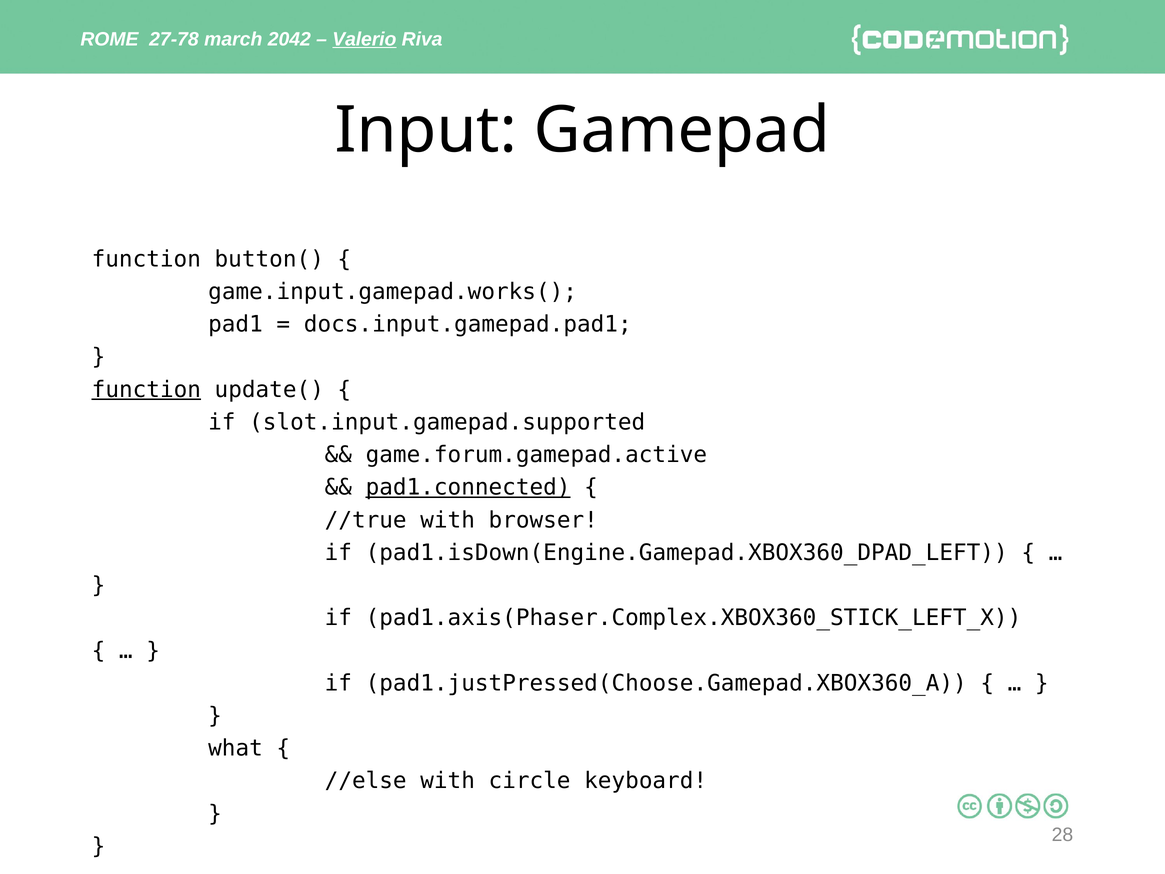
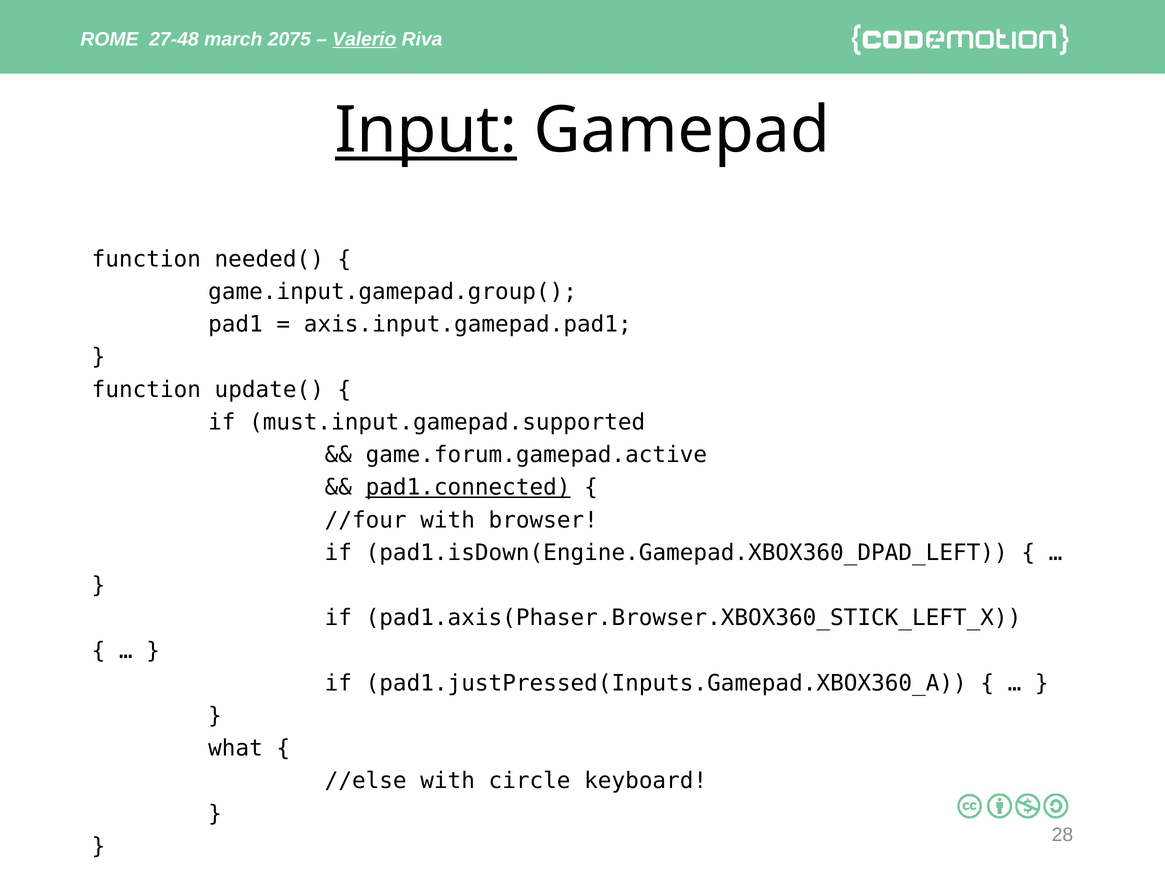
27-78: 27-78 -> 27-48 (174, 39)
2042: 2042 -> 2075 (289, 39)
Input underline: none -> present (426, 131)
button(: button( -> needed( (269, 259)
game.input.gamepad.works(: game.input.gamepad.works( -> game.input.gamepad.group( (393, 292)
docs.input.gamepad.pad1: docs.input.gamepad.pad1 -> axis.input.gamepad.pad1 (468, 324)
function underline: present -> none (146, 389)
slot.input.gamepad.supported: slot.input.gamepad.supported -> must.input.gamepad.supported (447, 422)
//true: //true -> //four (366, 520)
pad1.axis(Phaser.Complex.XBOX360_STICK_LEFT_X: pad1.axis(Phaser.Complex.XBOX360_STICK_LEFT_X -> pad1.axis(Phaser.Browser.XBOX360_STICK_LEFT_X (693, 618)
pad1.justPressed(Choose.Gamepad.XBOX360_A: pad1.justPressed(Choose.Gamepad.XBOX360_A -> pad1.justPressed(Inputs.Gamepad.XBOX360_A (666, 683)
